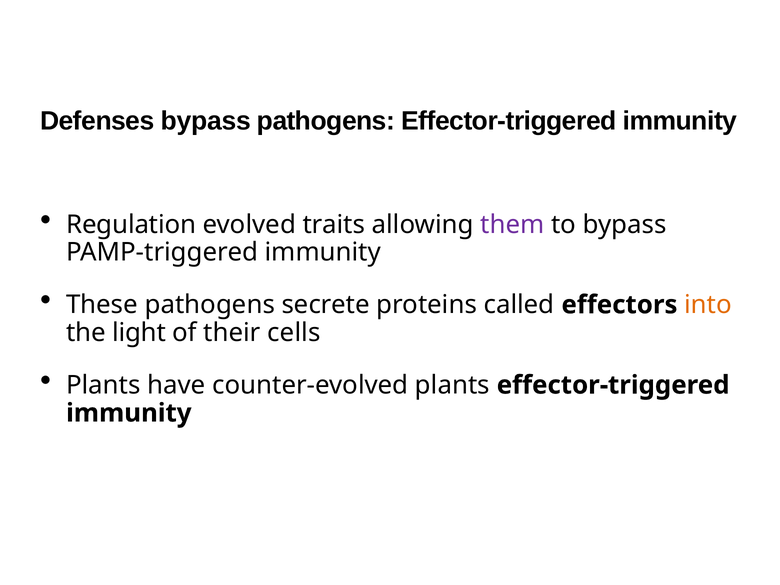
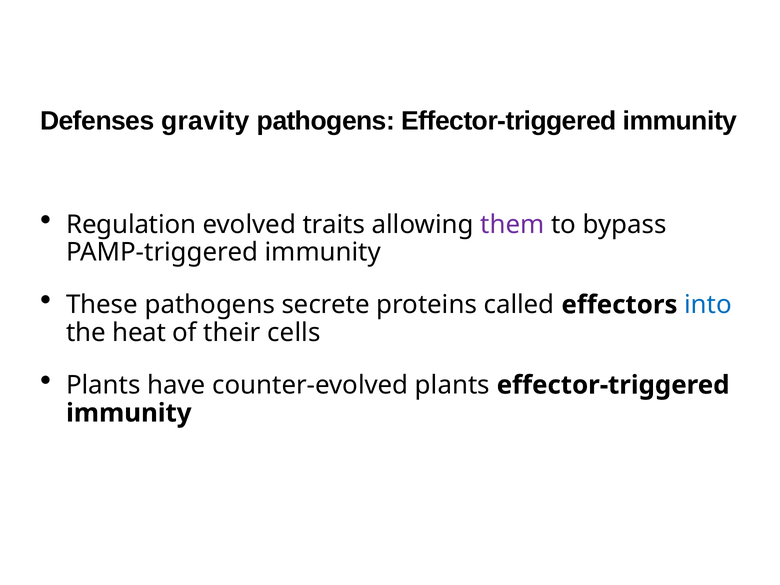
Defenses bypass: bypass -> gravity (205, 121)
into colour: orange -> blue (708, 305)
light: light -> heat (139, 333)
